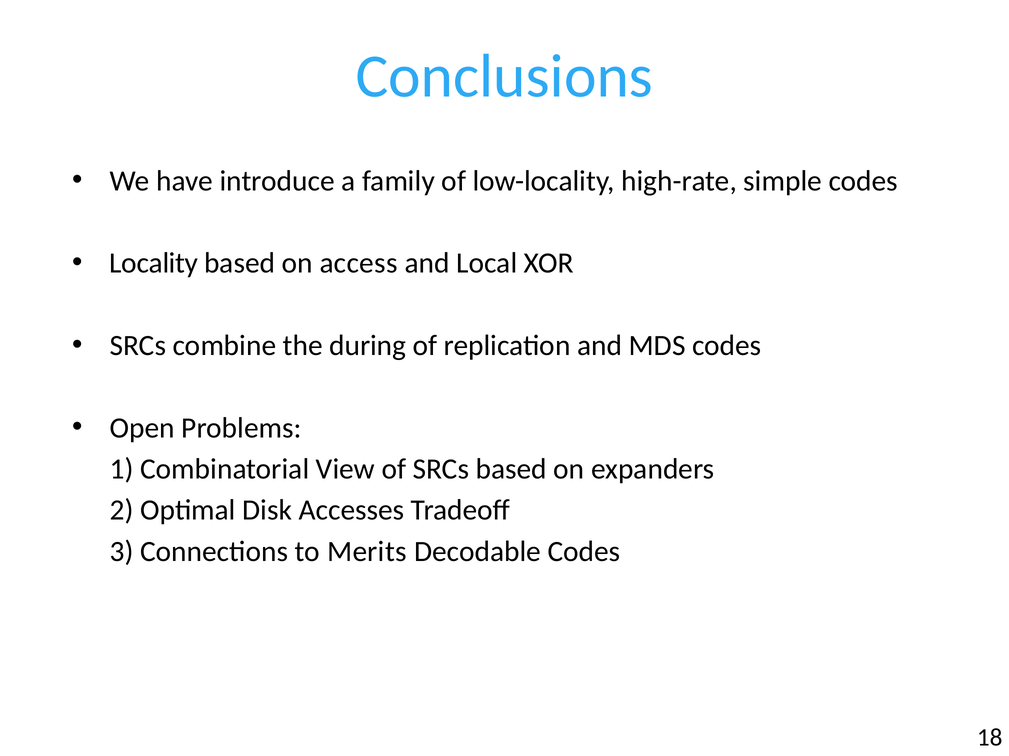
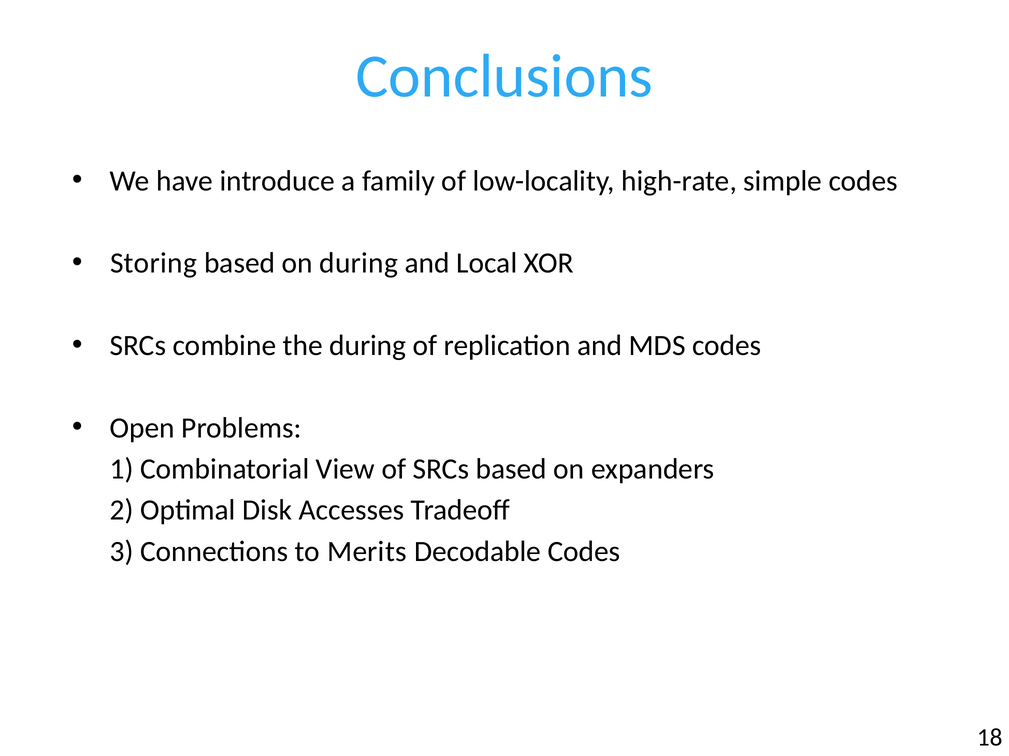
Locality: Locality -> Storing (153, 264)
on access: access -> during (359, 264)
